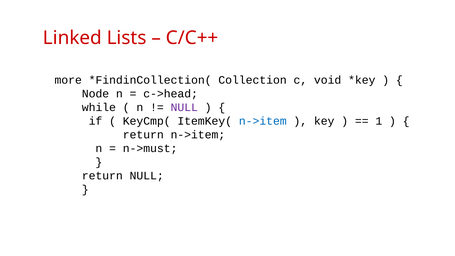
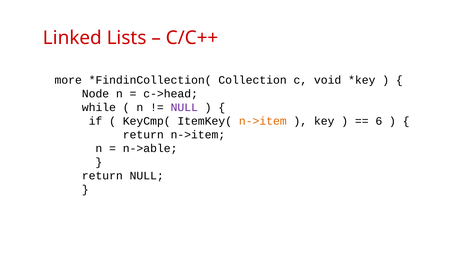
n->item colour: blue -> orange (263, 121)
1: 1 -> 6 (379, 121)
n->must: n->must -> n->able (150, 148)
